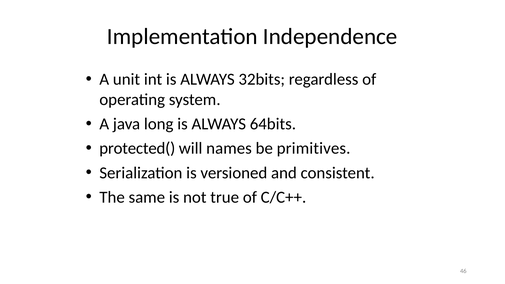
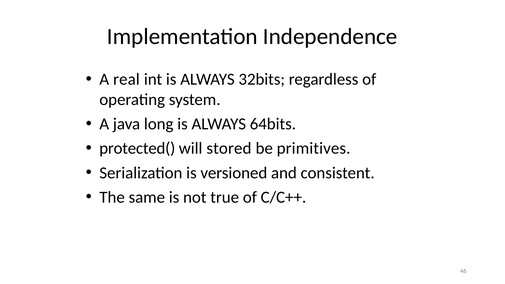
unit: unit -> real (126, 79)
names: names -> stored (229, 148)
